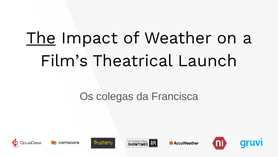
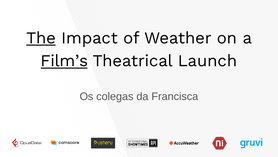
Film’s underline: none -> present (64, 61)
